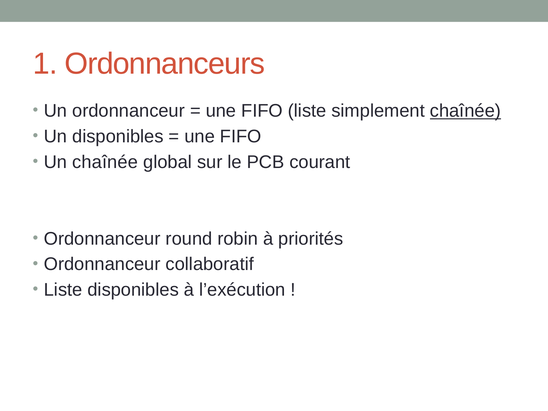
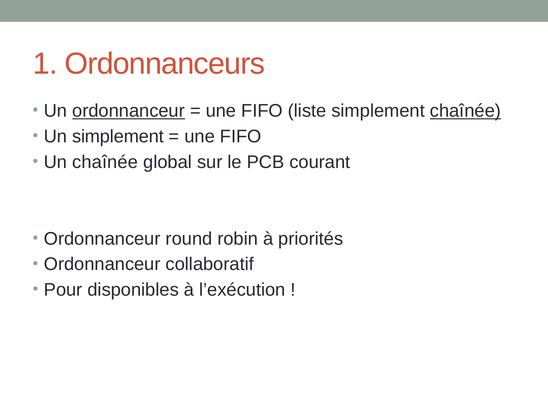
ordonnanceur underline: none -> present (129, 111)
Un disponibles: disponibles -> simplement (118, 136)
Liste: Liste -> Pour (63, 290)
